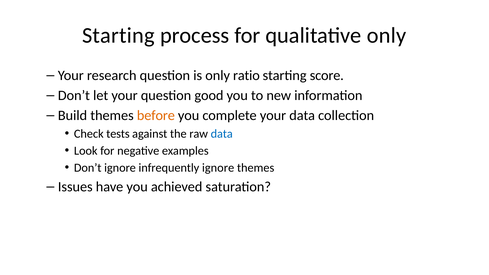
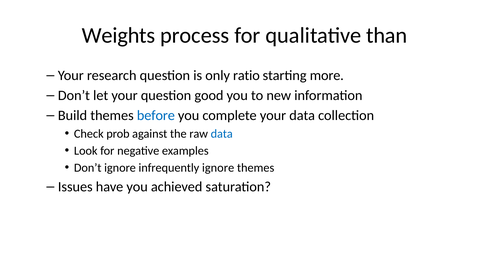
Starting: Starting -> Weights (119, 36)
qualitative only: only -> than (387, 36)
score: score -> more (327, 76)
before colour: orange -> blue (156, 116)
tests: tests -> prob (118, 134)
